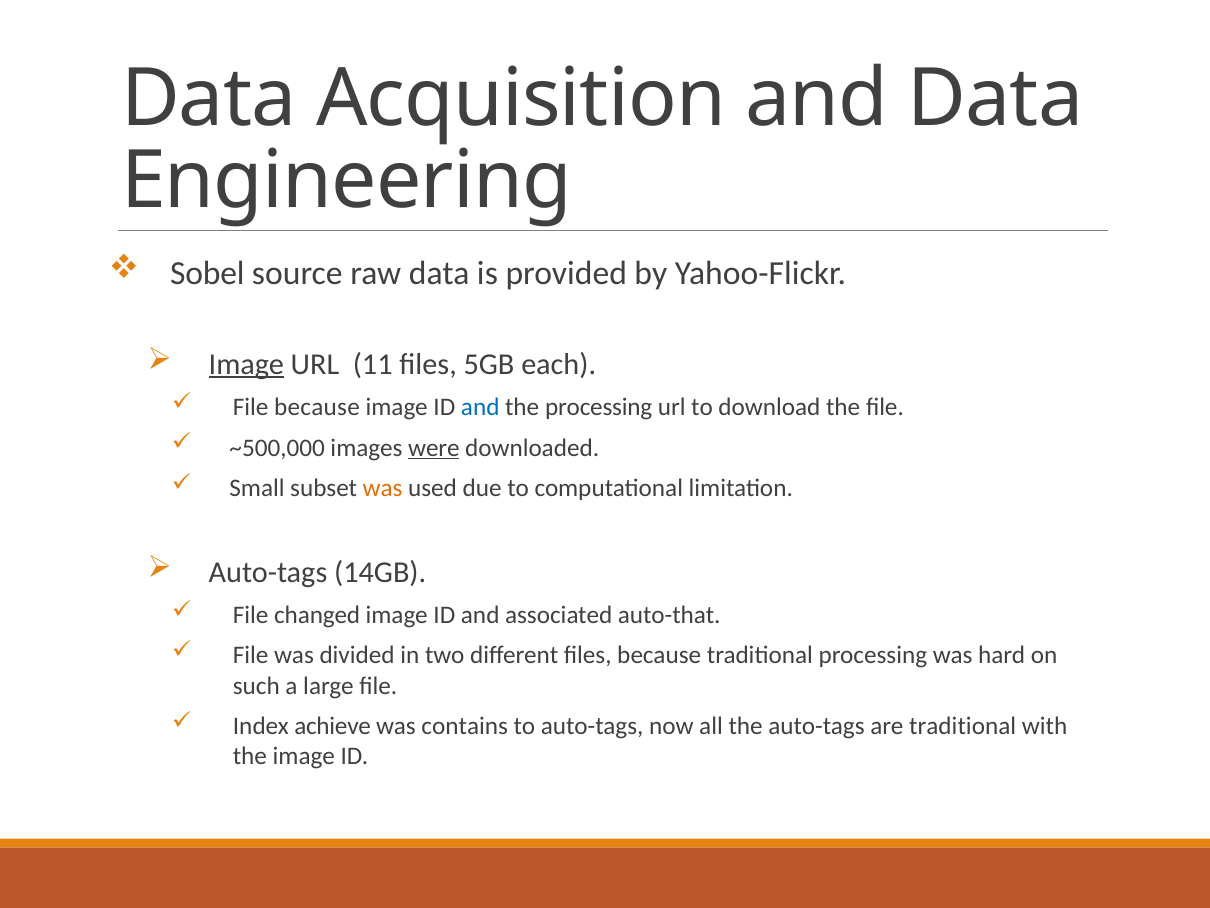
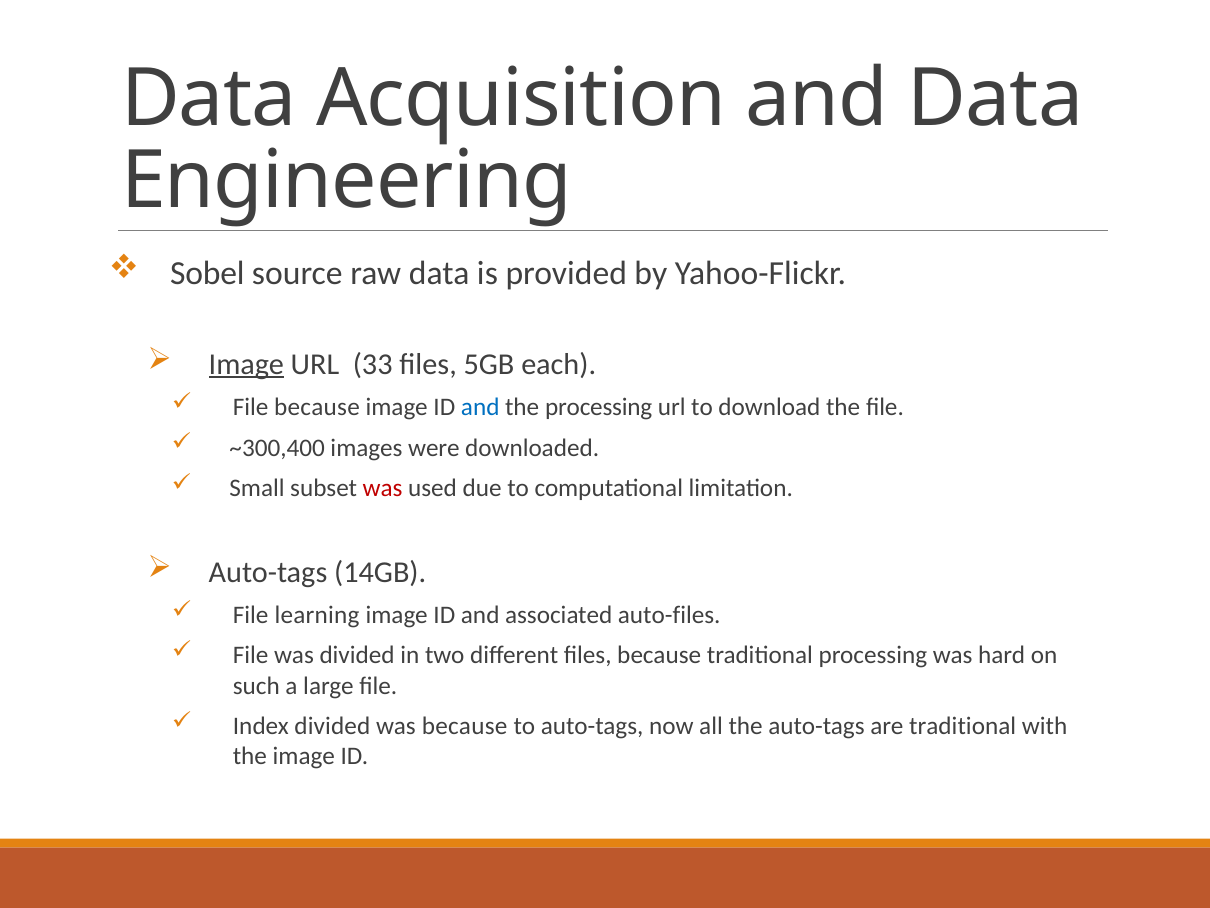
11: 11 -> 33 (373, 364)
~500,000: ~500,000 -> ~300,400 (277, 447)
were underline: present -> none (434, 447)
was colour: orange -> red (383, 488)
changed: changed -> learning (317, 615)
auto-that: auto-that -> auto-files (669, 615)
Index achieve: achieve -> divided (332, 726)
was contains: contains -> because (465, 726)
